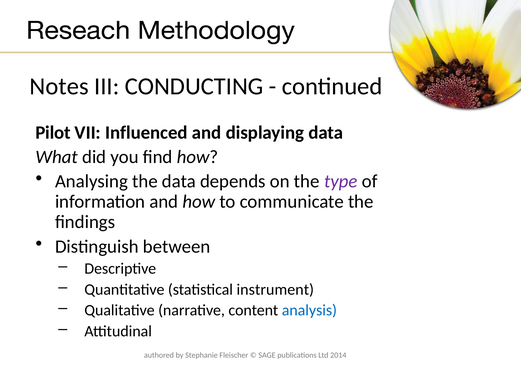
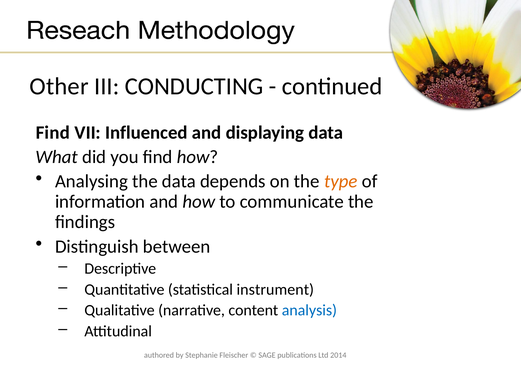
Notes: Notes -> Other (59, 86)
Pilot: Pilot -> Find (53, 132)
type colour: purple -> orange (341, 181)
